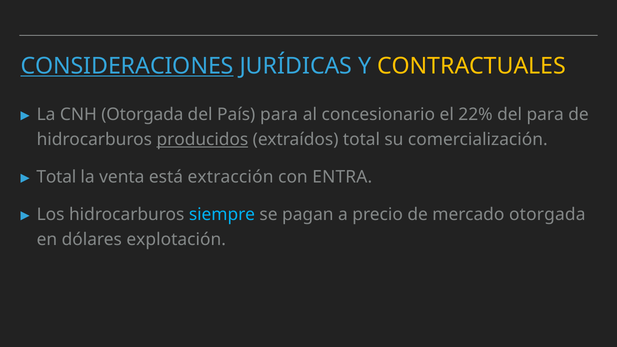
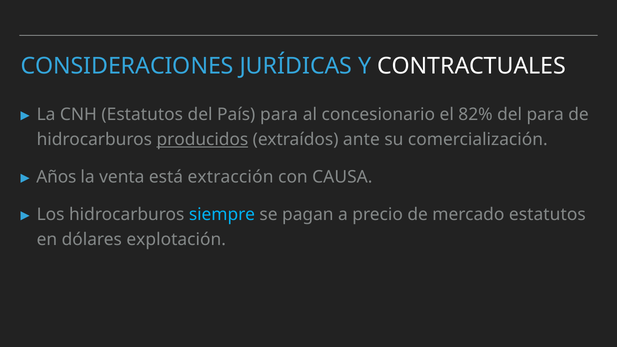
CONSIDERACIONES underline: present -> none (127, 66)
CONTRACTUALES colour: yellow -> white (472, 66)
CNH Otorgada: Otorgada -> Estatutos (142, 115)
22%: 22% -> 82% (476, 115)
extraídos total: total -> ante (361, 140)
Total: Total -> Años (56, 177)
ENTRA: ENTRA -> CAUSA (342, 177)
mercado otorgada: otorgada -> estatutos (547, 215)
